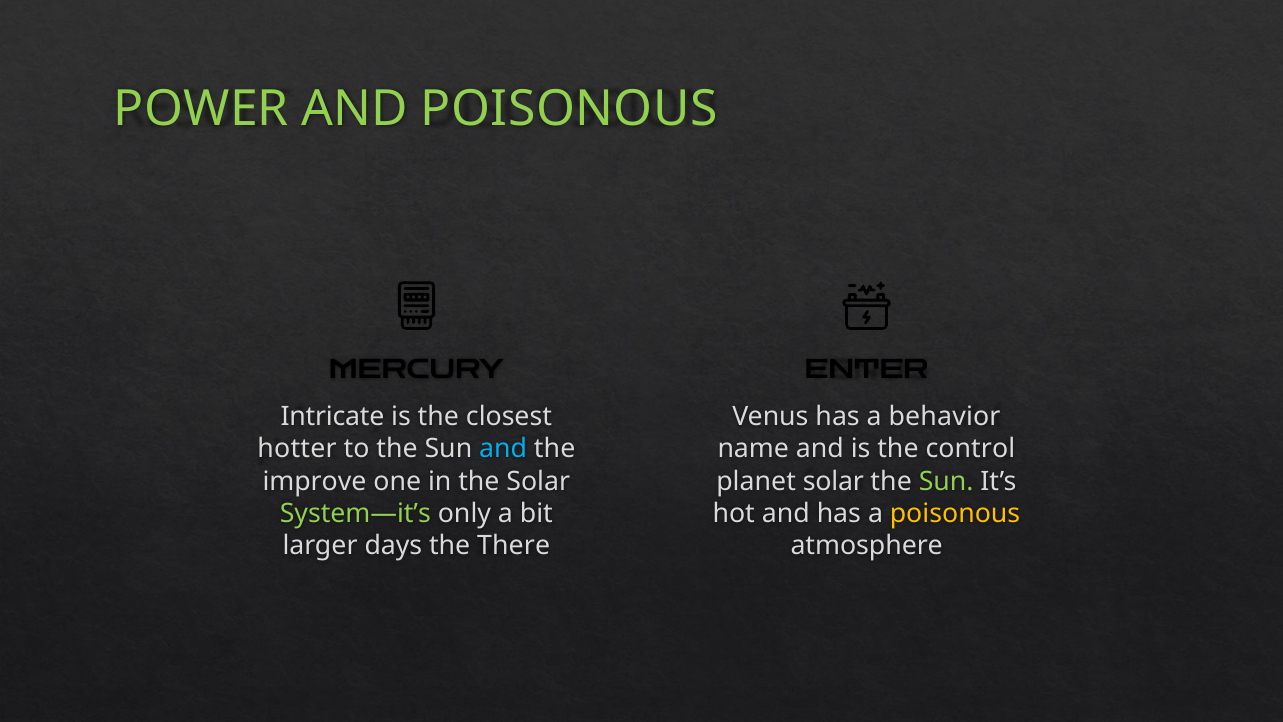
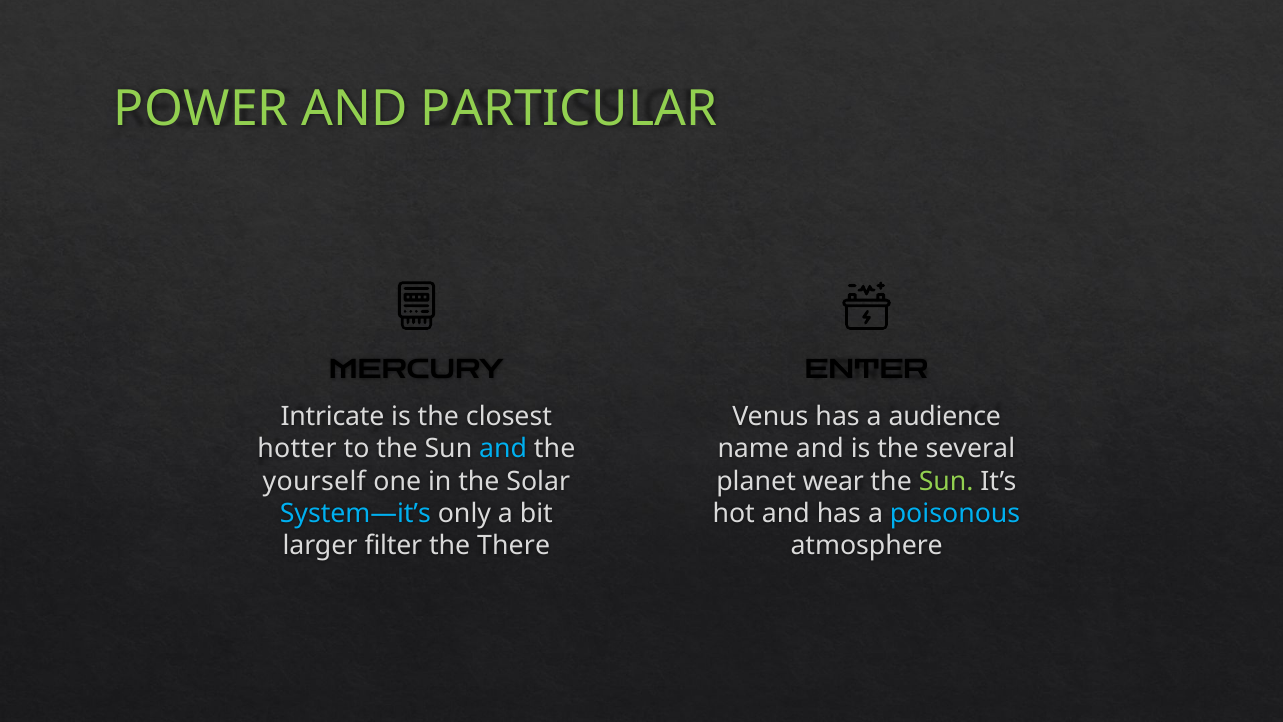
AND POISONOUS: POISONOUS -> PARTICULAR (569, 109)
behavior: behavior -> audience (945, 417)
control: control -> several (970, 449)
improve: improve -> yourself (314, 481)
planet solar: solar -> wear (833, 481)
System—it’s colour: light green -> light blue (355, 513)
poisonous colour: yellow -> light blue (955, 513)
days: days -> filter (393, 545)
